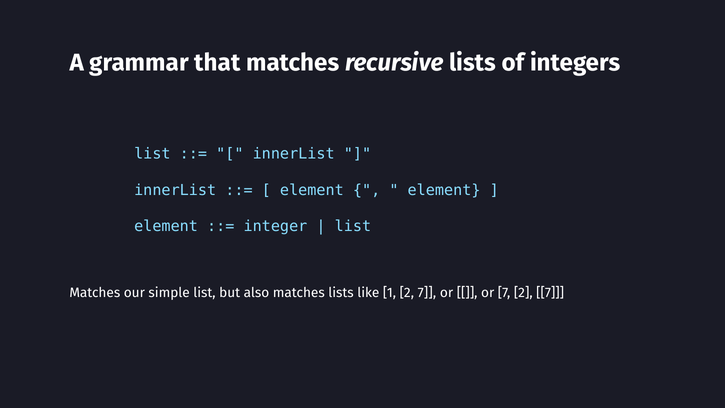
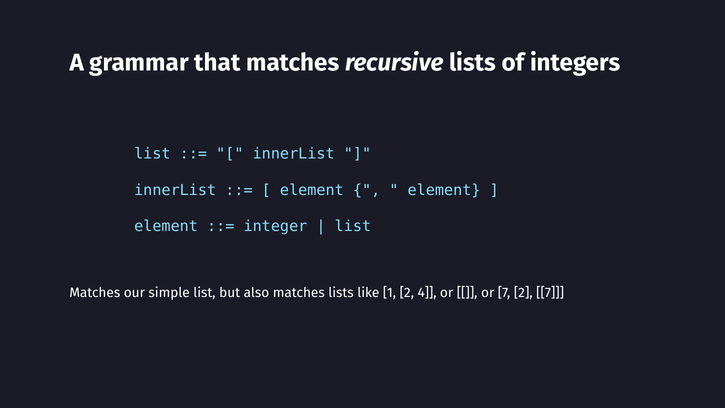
1 2 7: 7 -> 4 (427, 293)
